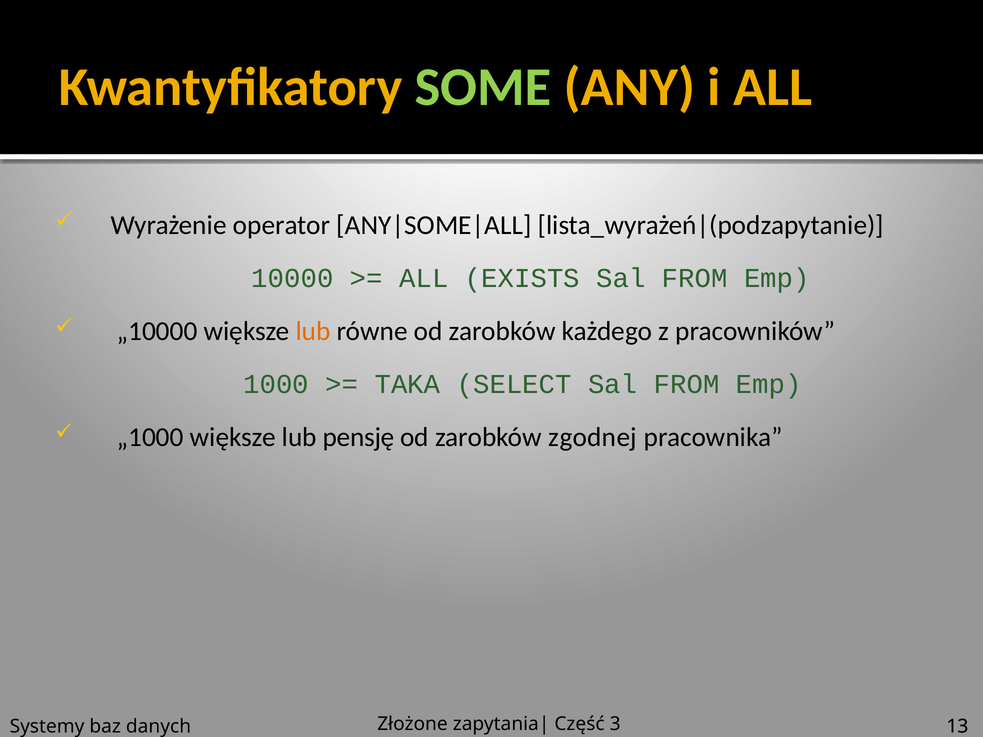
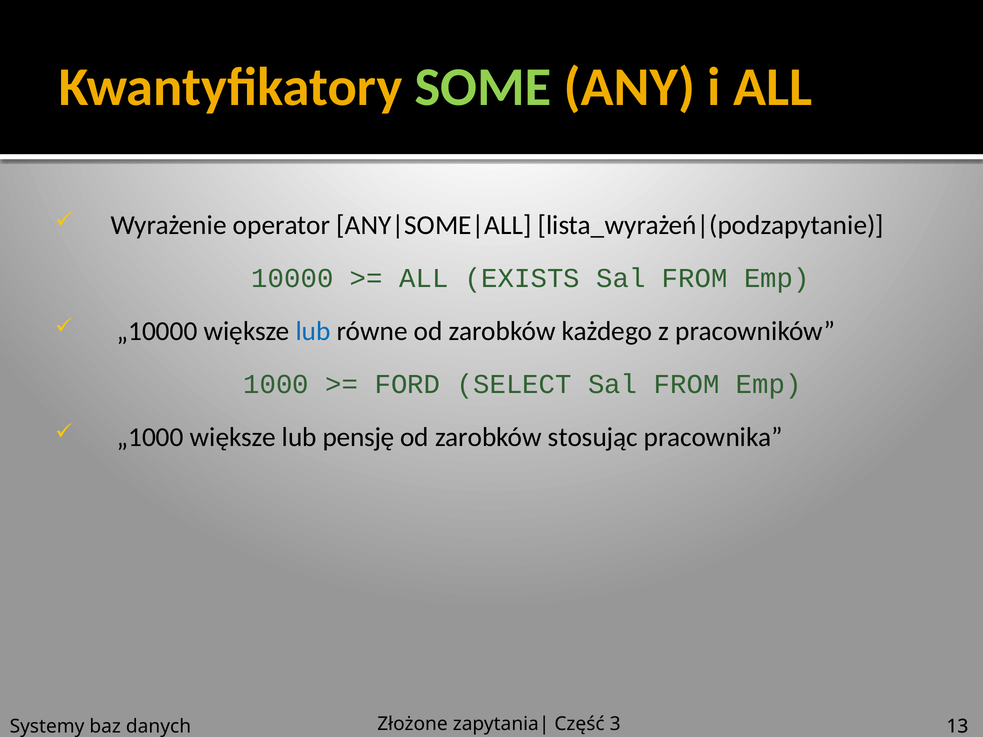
lub colour: orange -> blue (313, 331)
TAKA: TAKA -> FORD (407, 384)
zgodnej: zgodnej -> stosując (593, 437)
